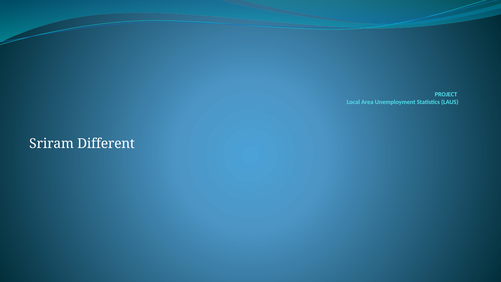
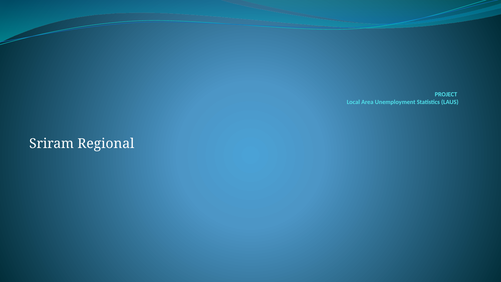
Different: Different -> Regional (106, 144)
